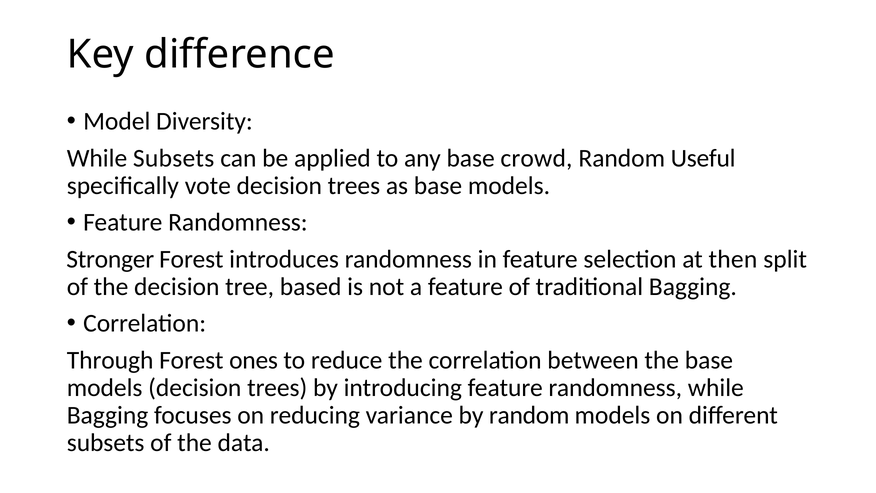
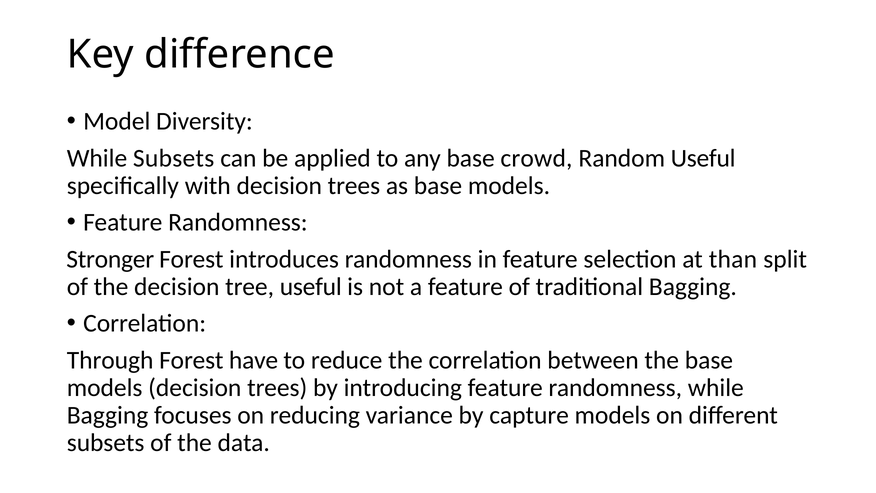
vote: vote -> with (208, 186)
then: then -> than (733, 259)
tree based: based -> useful (311, 287)
ones: ones -> have (254, 360)
by random: random -> capture (529, 415)
